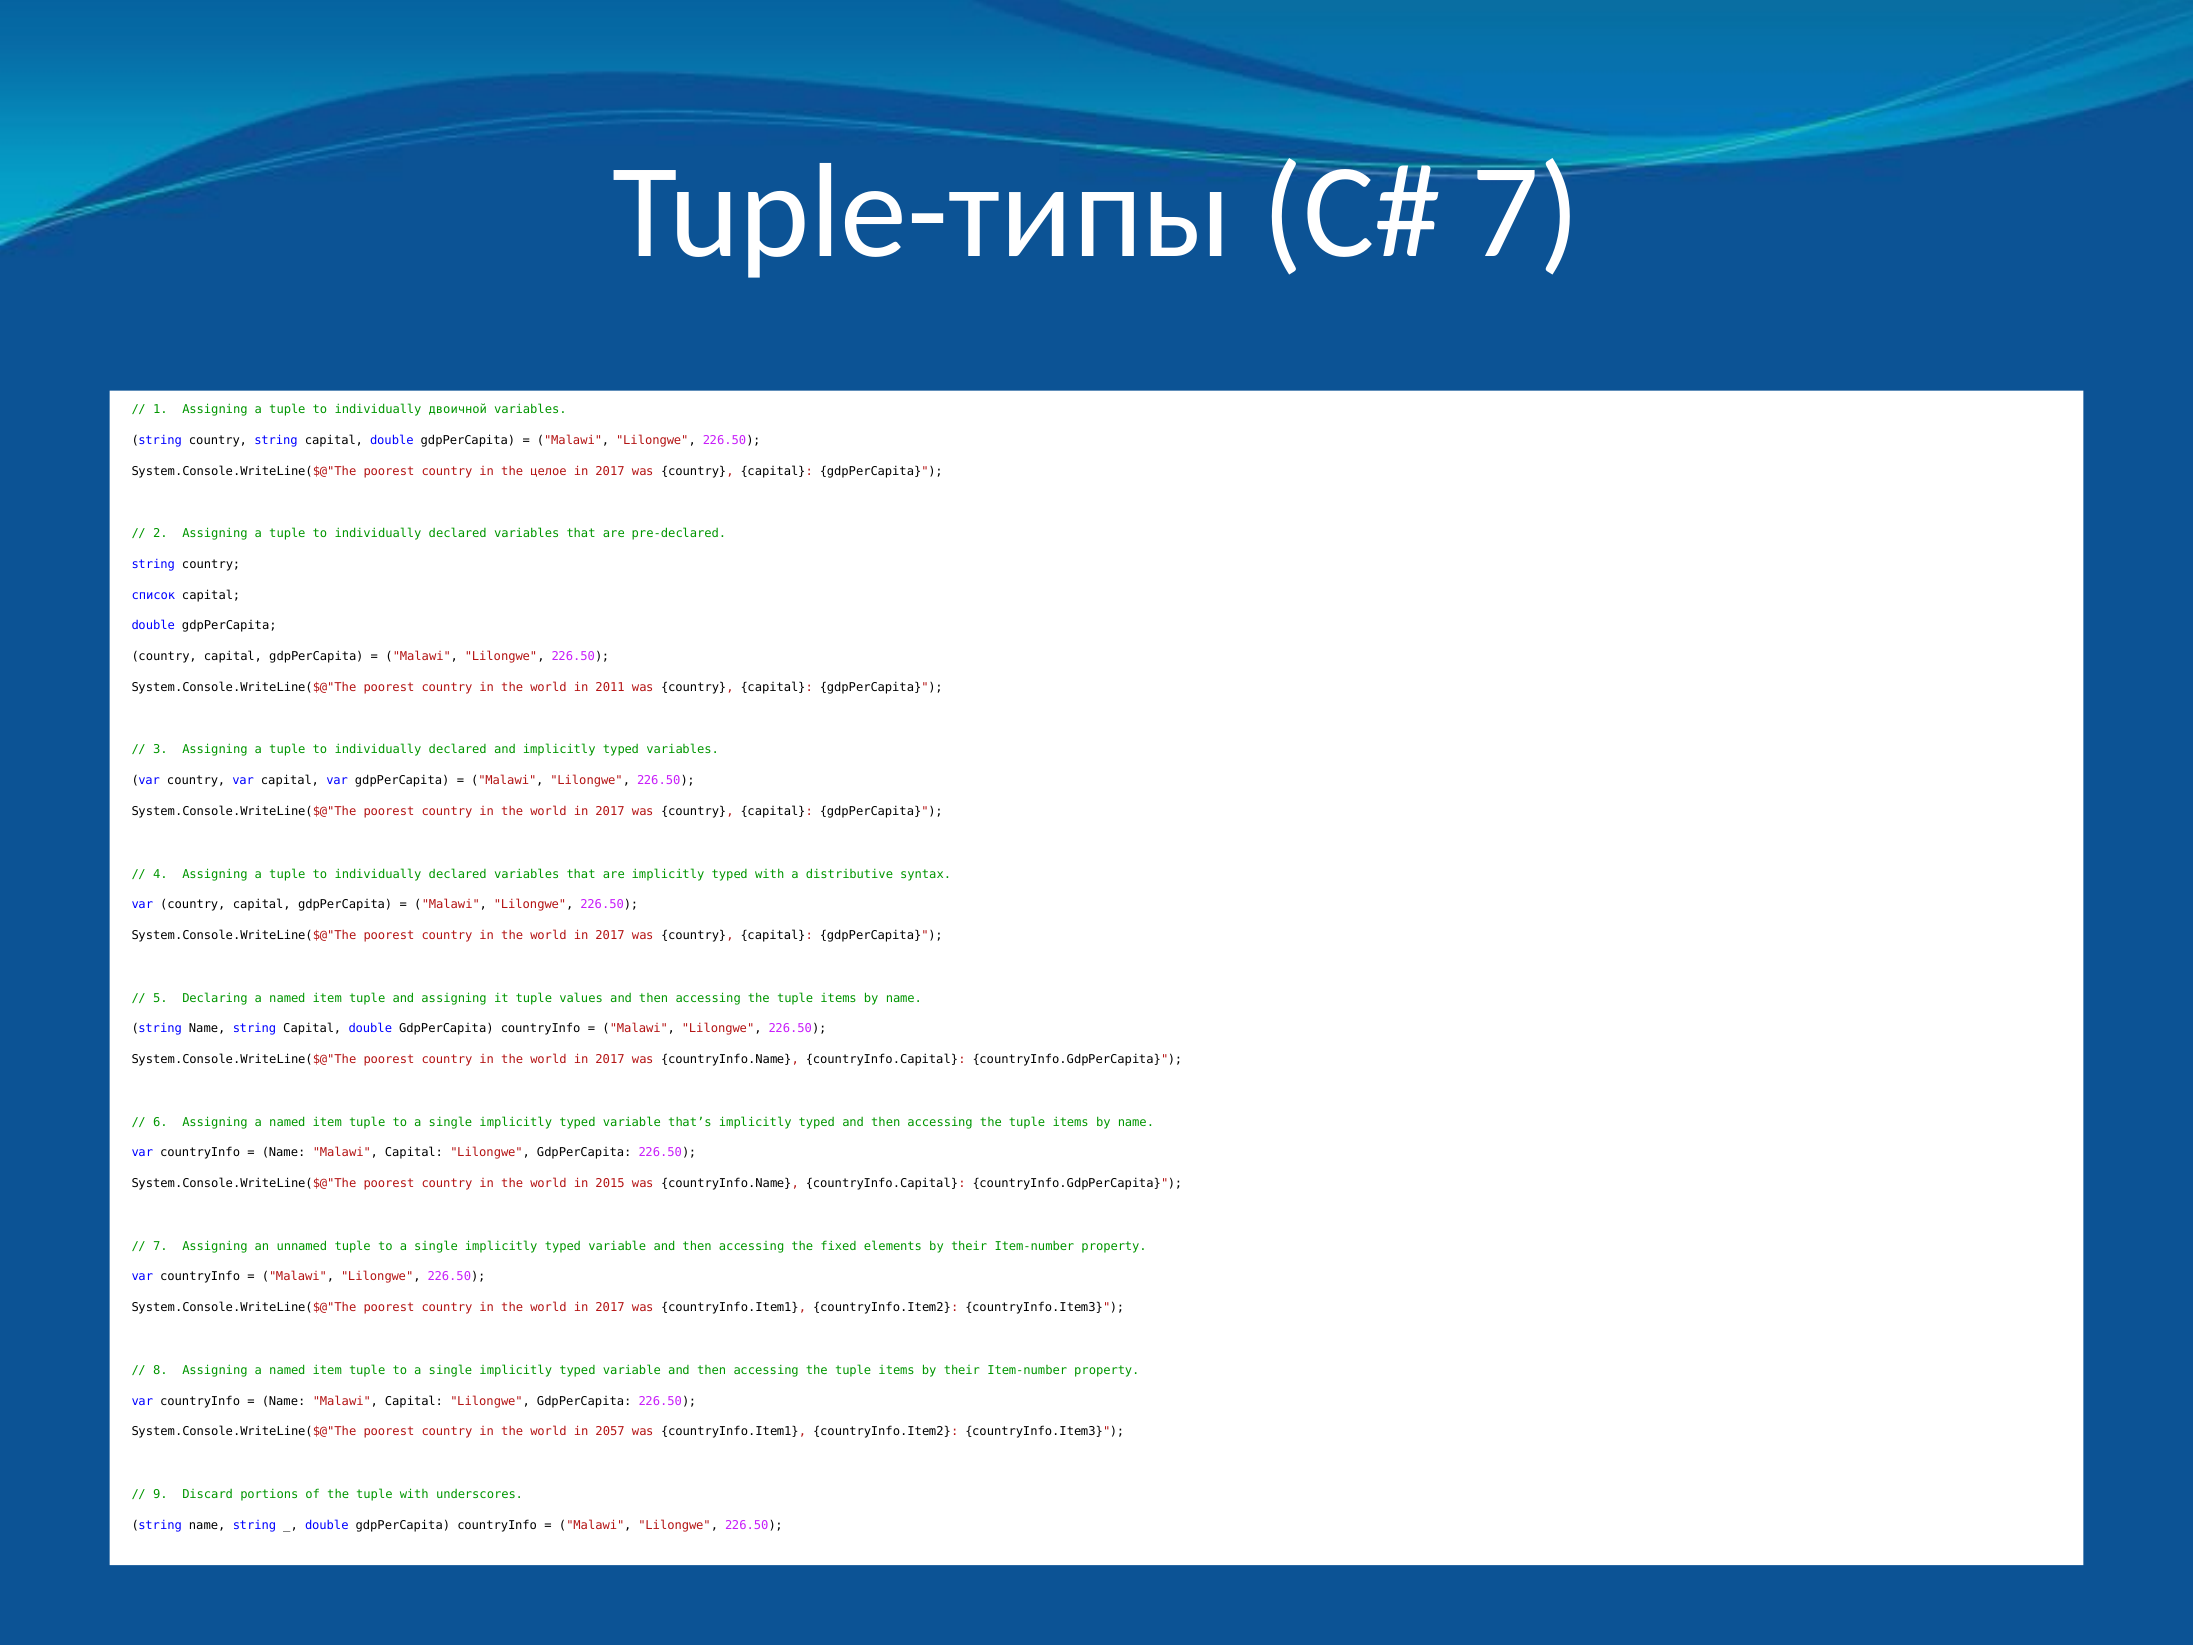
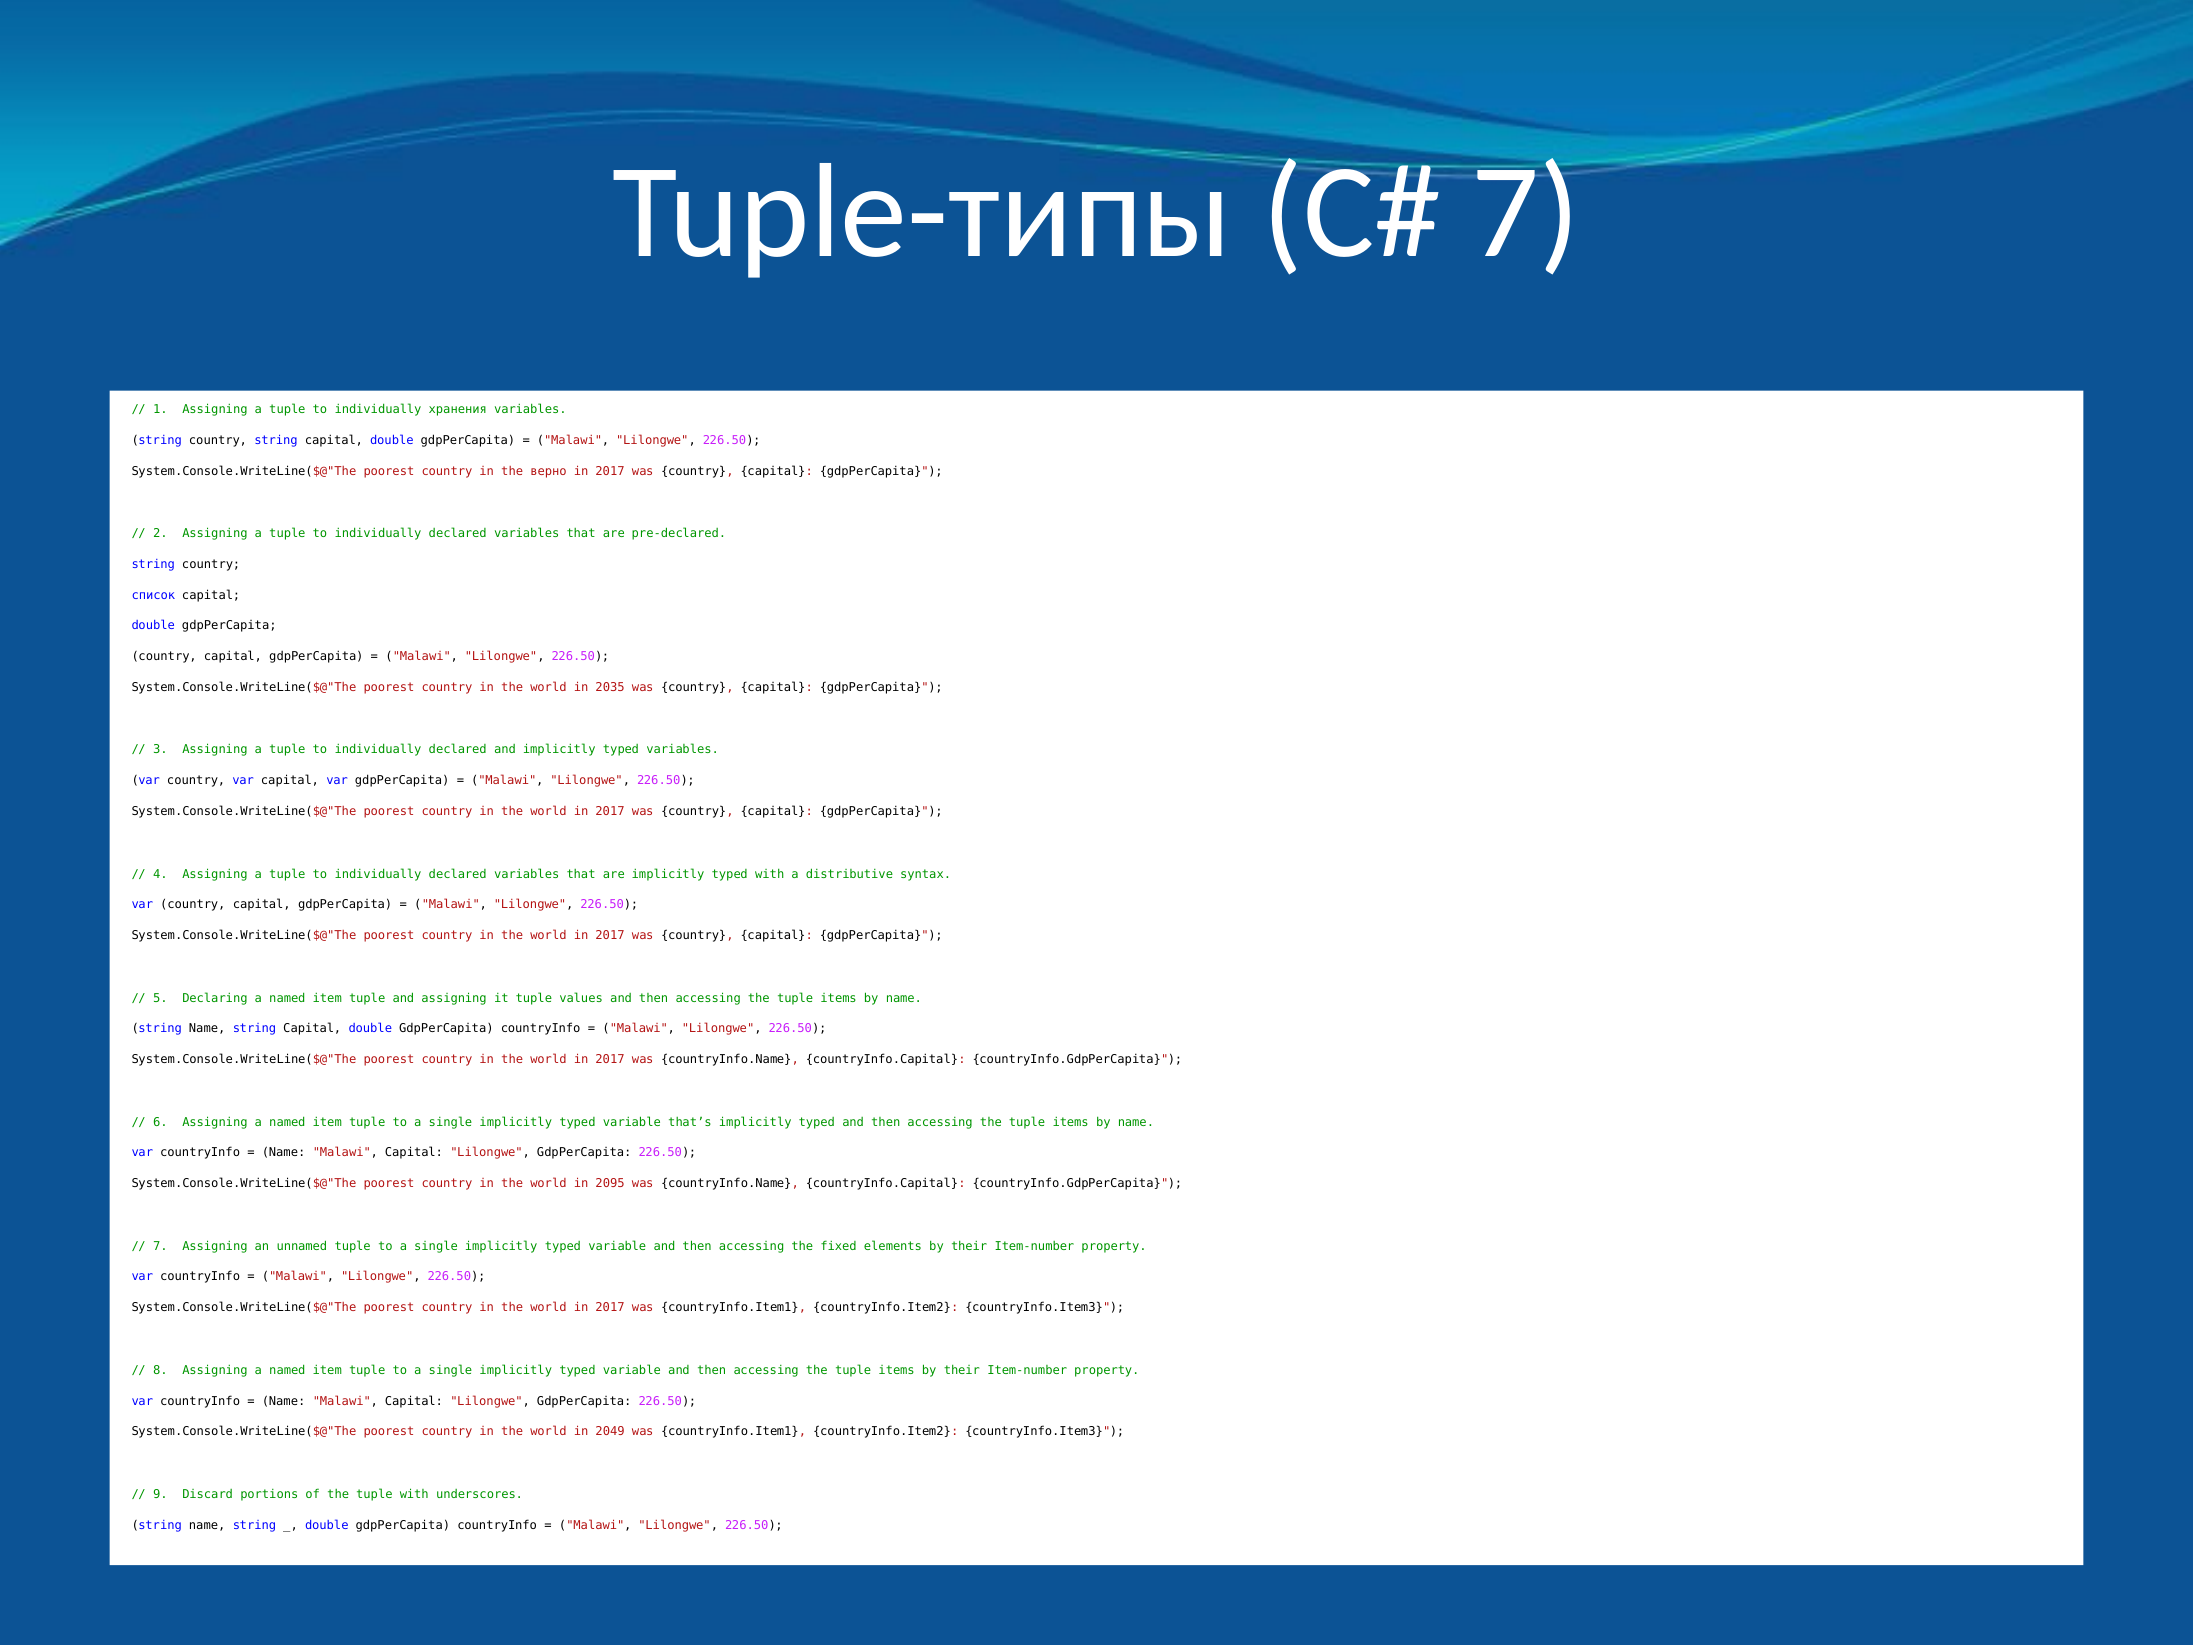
двоичной: двоичной -> хранения (458, 410)
целое: целое -> верно (549, 471)
2011: 2011 -> 2035 (610, 687)
2015: 2015 -> 2095 (610, 1183)
2057: 2057 -> 2049 (610, 1431)
